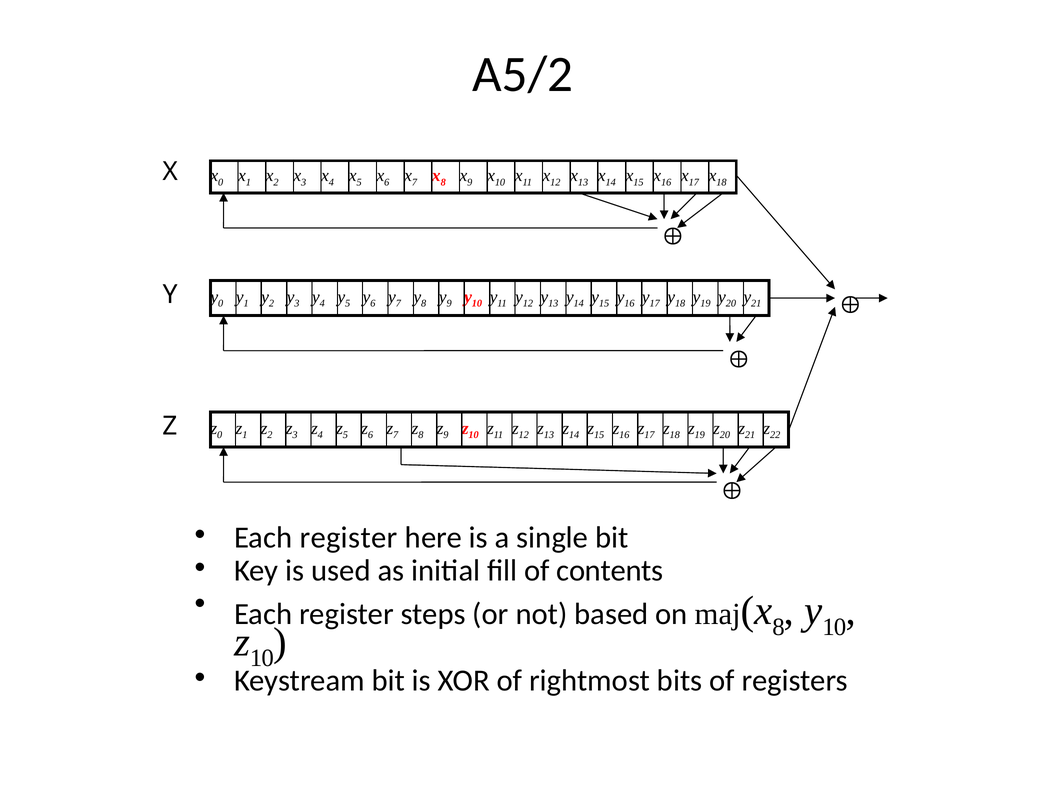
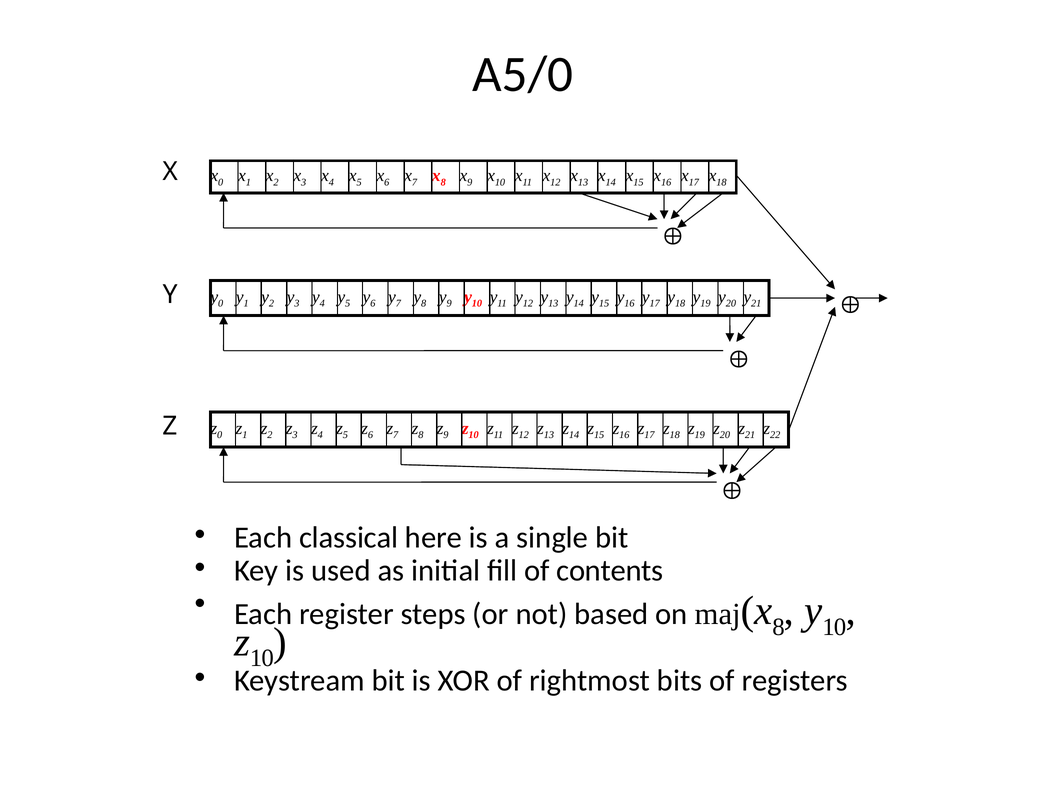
A5/2: A5/2 -> A5/0 (523, 75)
register: register -> classical (349, 538)
